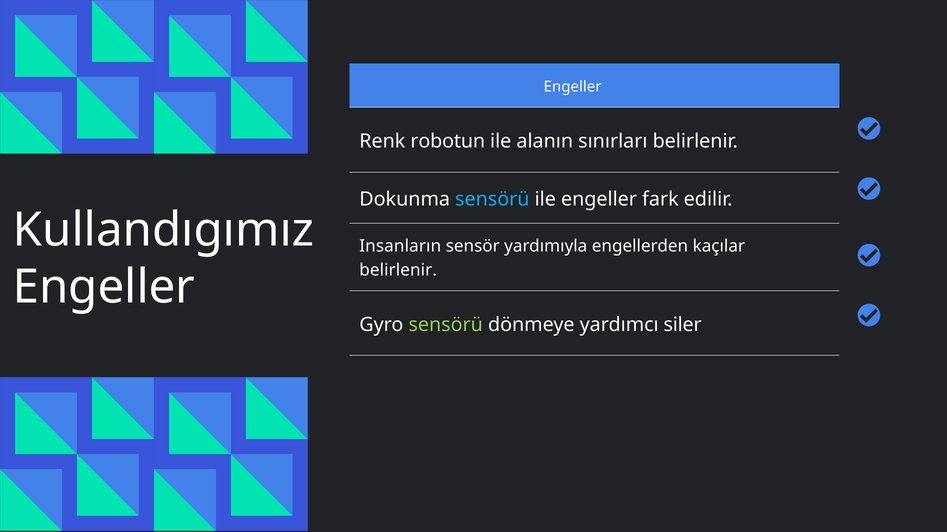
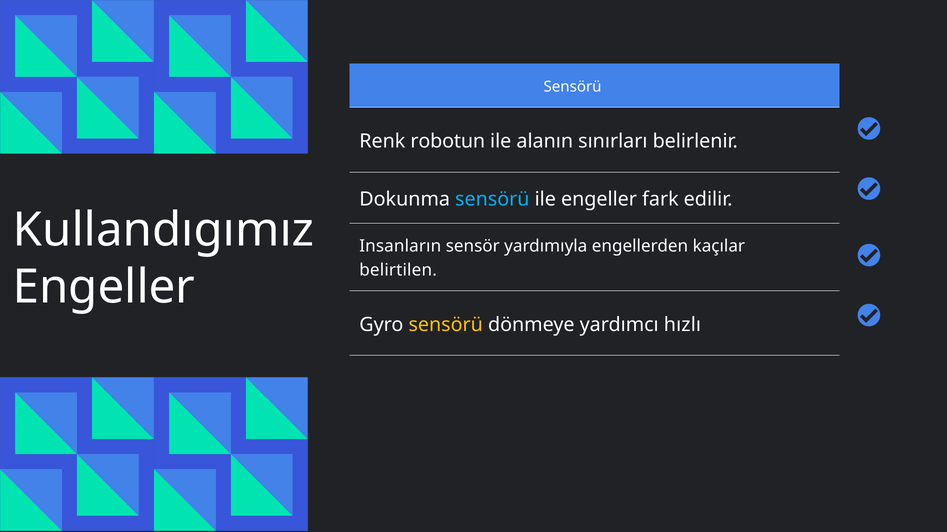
Engeller: Engeller -> Sensörü (573, 87)
belirlenir: belirlenir -> belirtilen (398, 271)
sensörü colour: light green -> yellow (446, 325)
siler: siler -> hızlı (682, 325)
